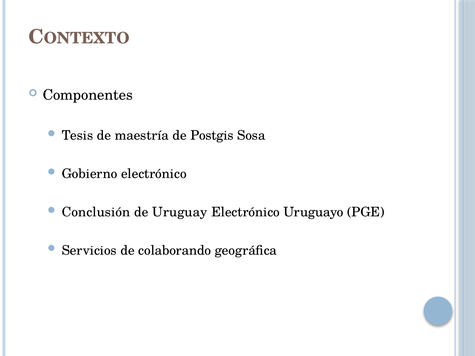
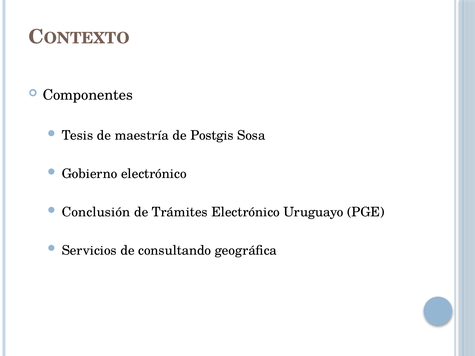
Uruguay: Uruguay -> Trámites (180, 212)
colaborando: colaborando -> consultando (175, 251)
